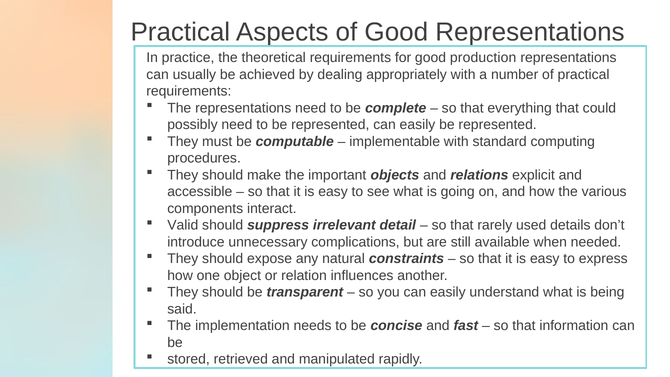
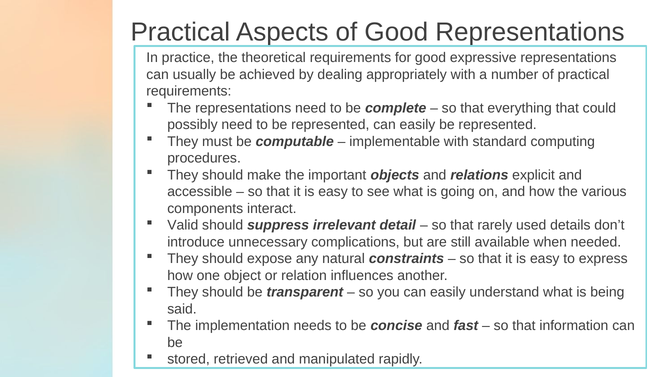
production: production -> expressive (483, 58)
